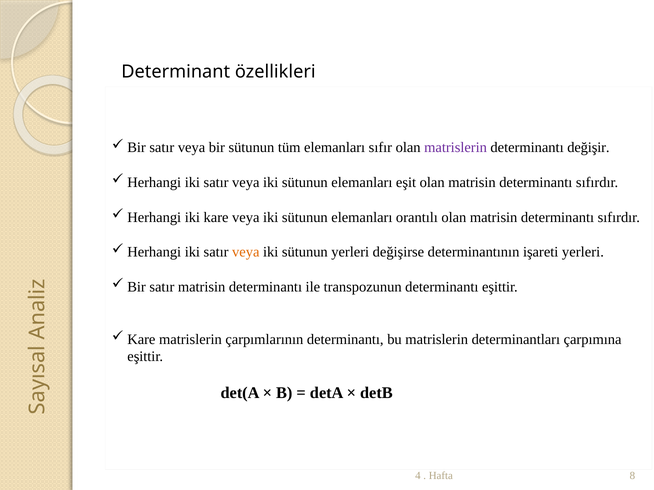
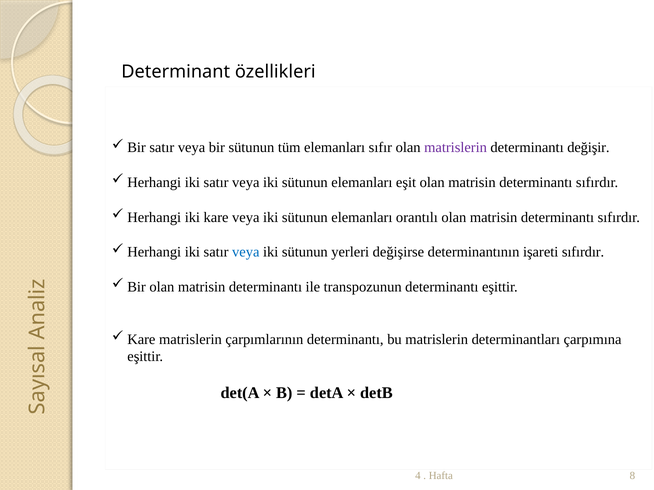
veya colour: orange -> blue (246, 252)
işareti yerleri: yerleri -> sıfırdır (583, 252)
satır: satır -> olan (162, 287)
